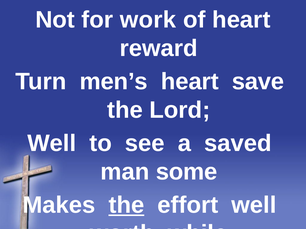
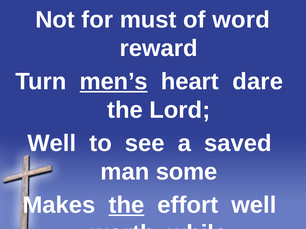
work: work -> must (148, 20)
of heart: heart -> word (241, 20)
men’s underline: none -> present (114, 82)
save: save -> dare (258, 82)
